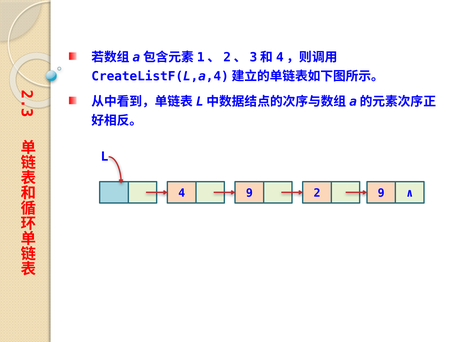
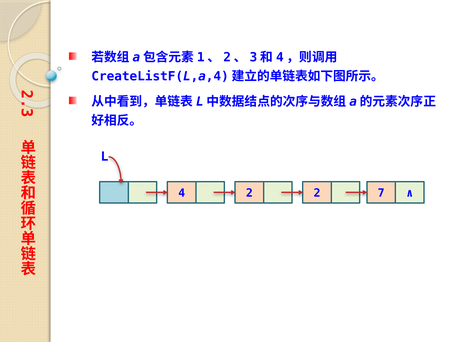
4 9: 9 -> 2 (249, 193)
2 9: 9 -> 7 (381, 193)
